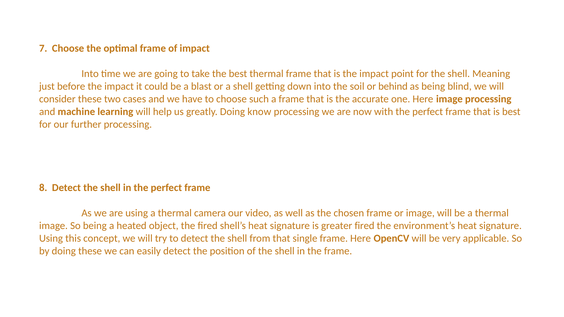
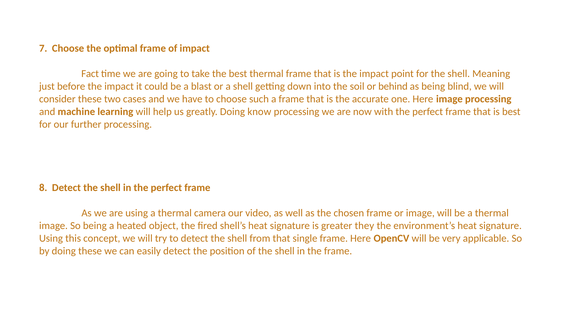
Into: Into -> Fact (90, 74)
greater fired: fired -> they (364, 226)
